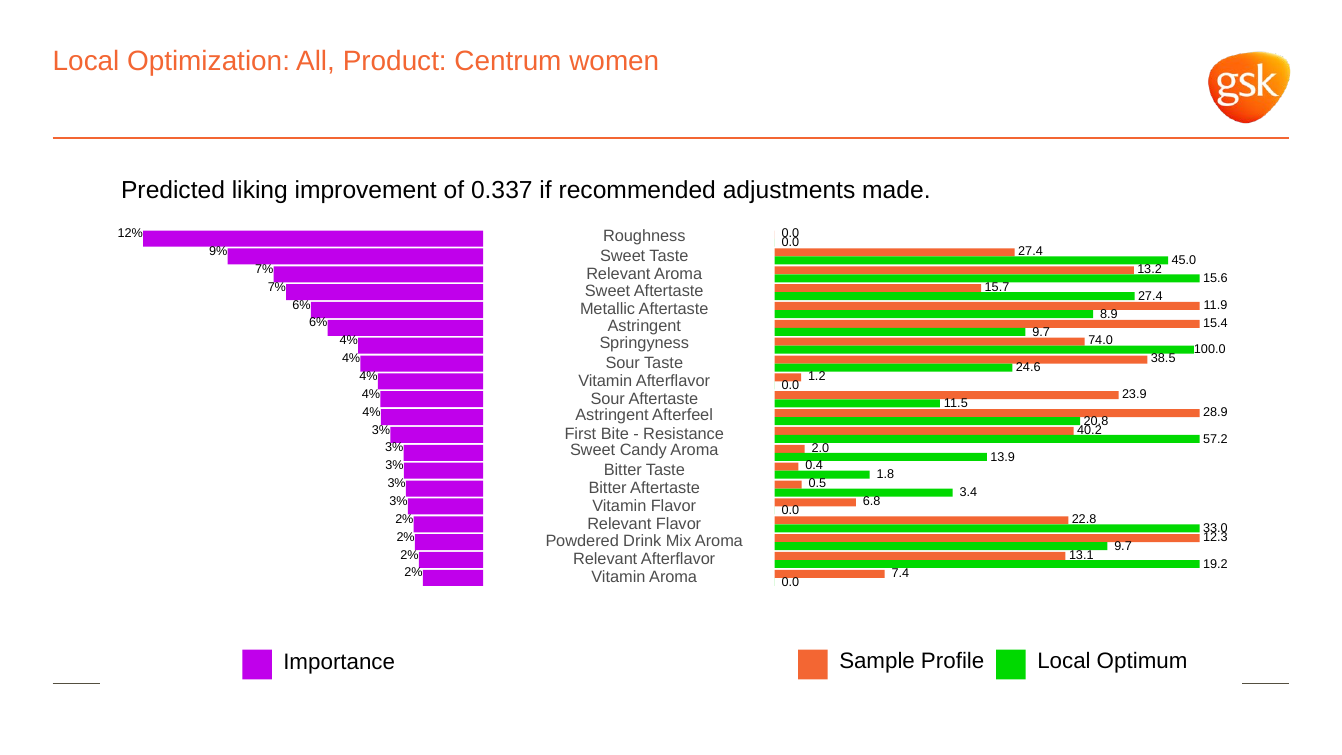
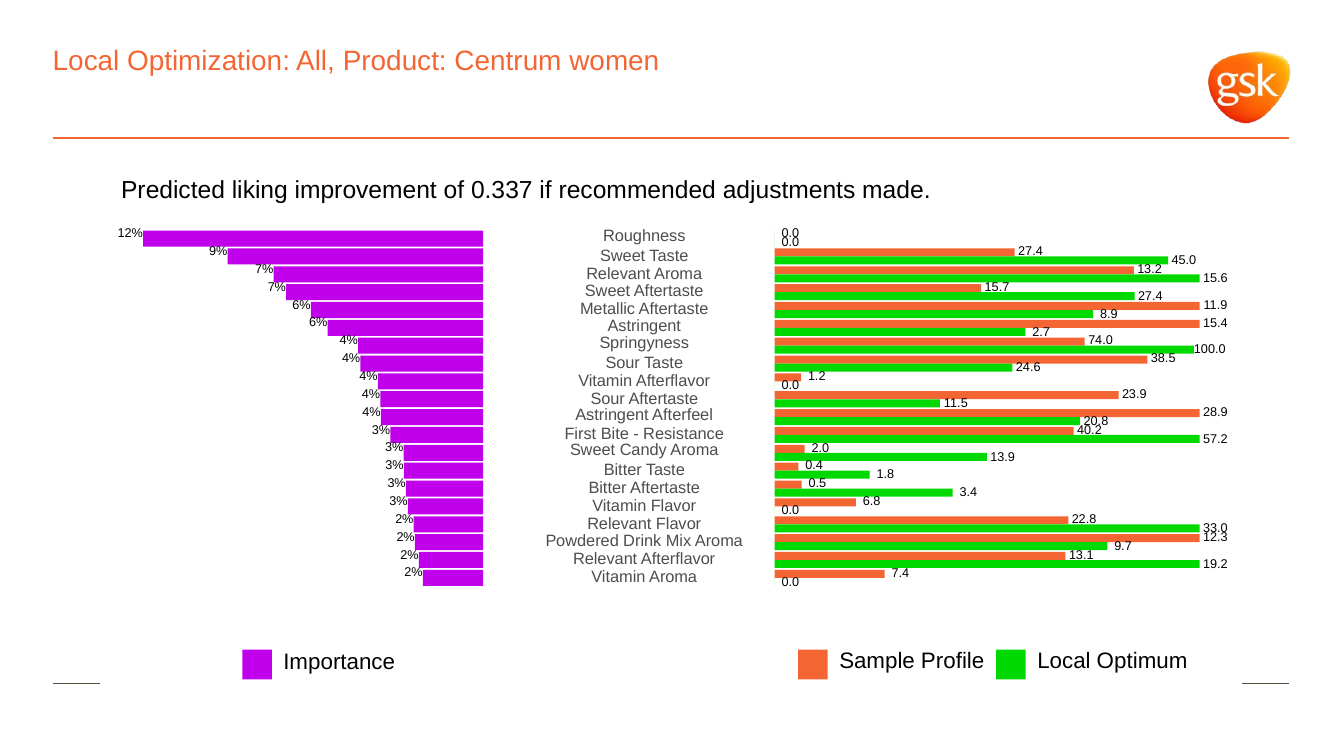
9.7: 9.7 -> 2.7 (1041, 332)
